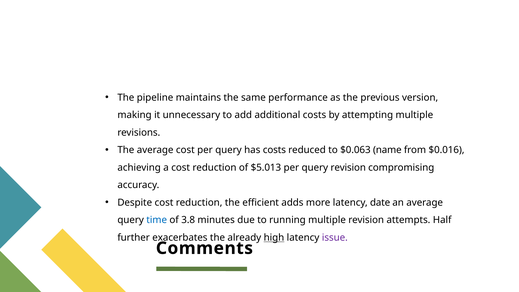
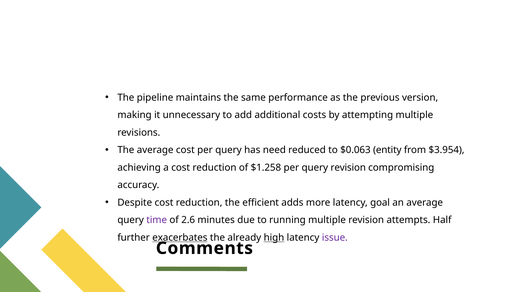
has costs: costs -> need (274, 150)
name: name -> entity (387, 150)
$0.016: $0.016 -> $3.954 (447, 150)
$5.013: $5.013 -> $1.258 (266, 168)
date: date -> goal (380, 203)
time colour: blue -> purple (157, 220)
3.8: 3.8 -> 2.6 (188, 220)
exacerbates underline: none -> present (180, 238)
